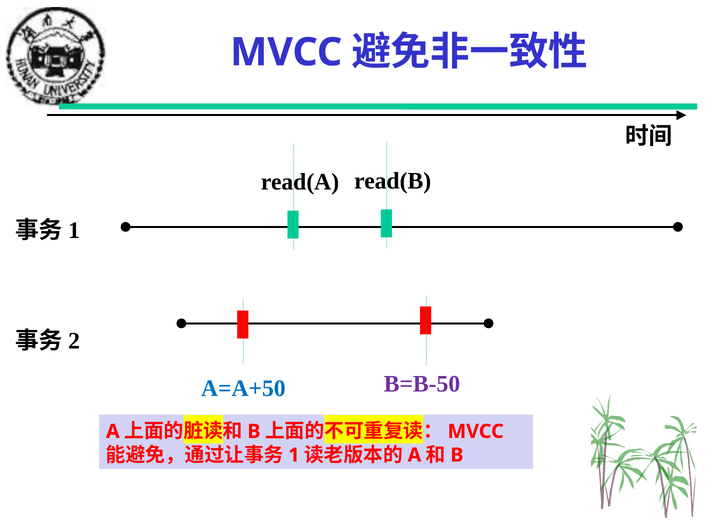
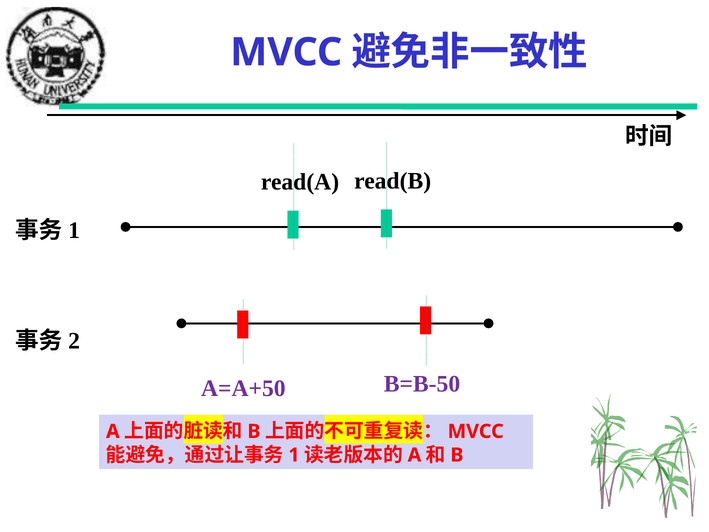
A=A+50 colour: blue -> purple (243, 388)
